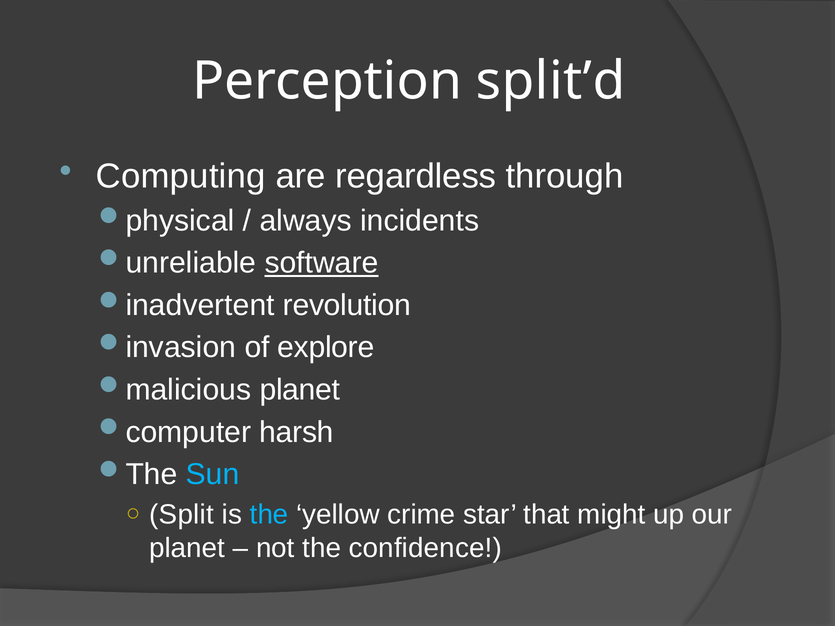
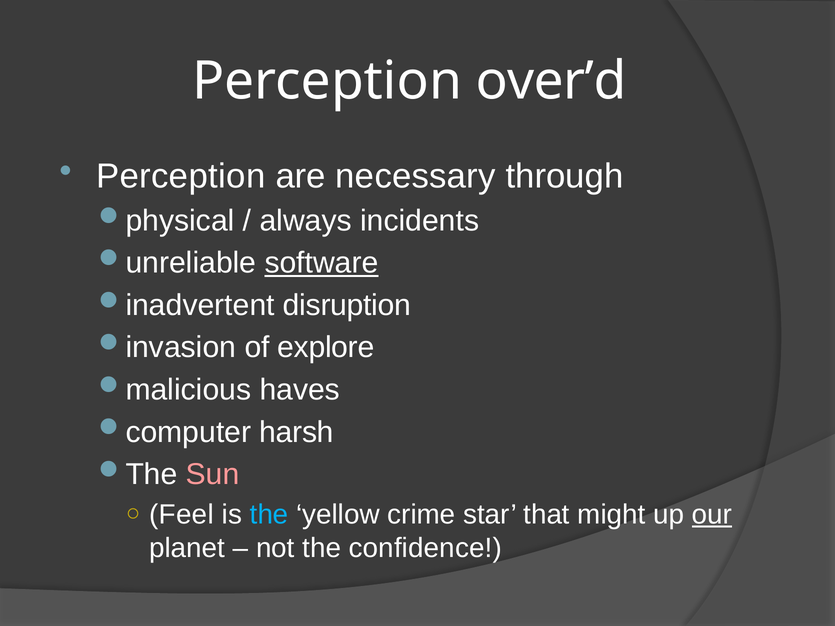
split’d: split’d -> over’d (551, 81)
Computing: Computing -> Perception (181, 176)
regardless: regardless -> necessary (416, 176)
revolution: revolution -> disruption (347, 305)
planet: planet -> haves (300, 390)
Sun colour: light blue -> pink (213, 475)
Split: Split -> Feel (182, 515)
our underline: none -> present (712, 515)
